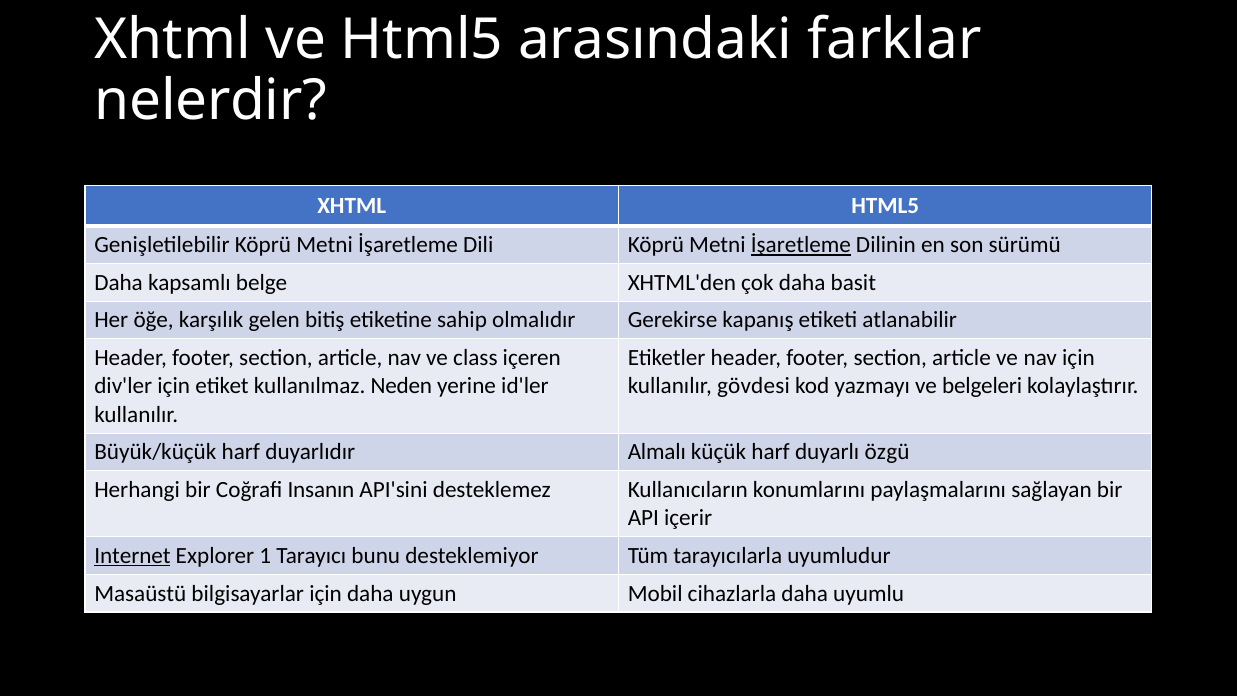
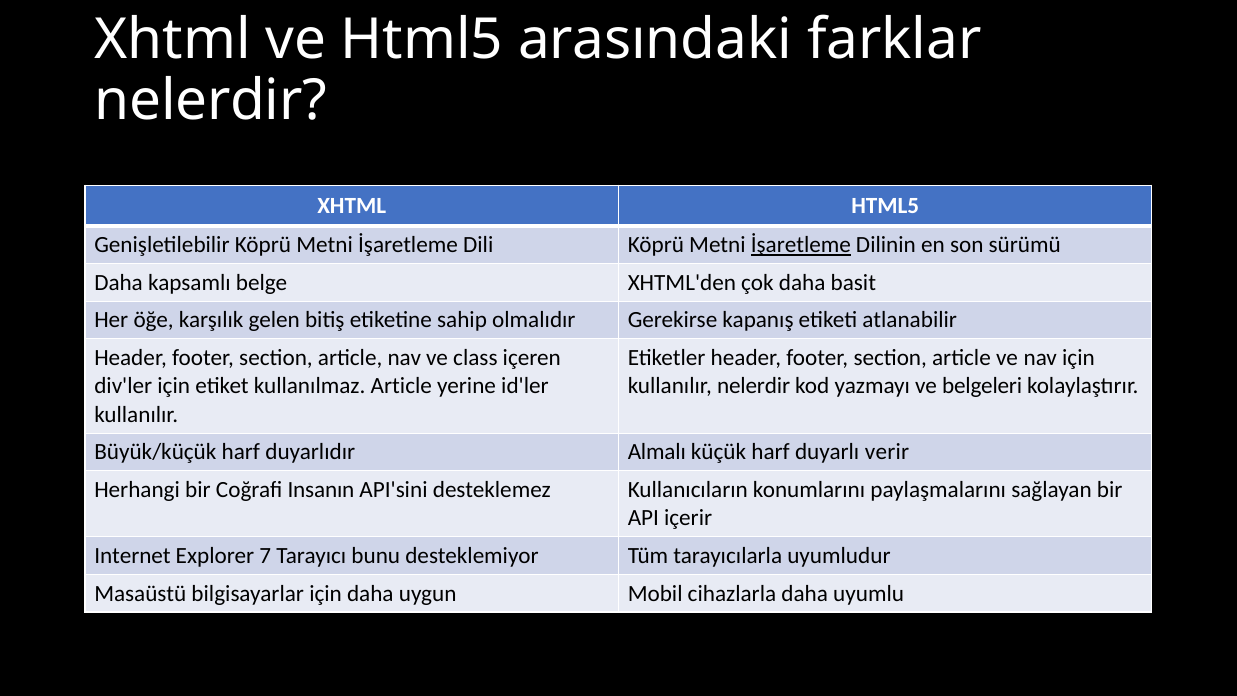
kullanılmaz Neden: Neden -> Article (401, 386)
kullanılır gövdesi: gövdesi -> nelerdir (754, 386)
özgü: özgü -> verir (887, 452)
Internet underline: present -> none (132, 556)
1: 1 -> 7 (265, 556)
